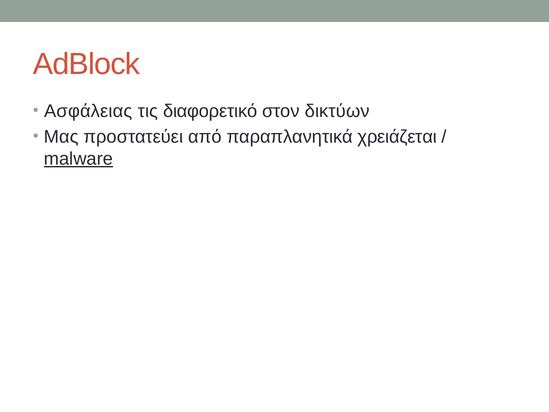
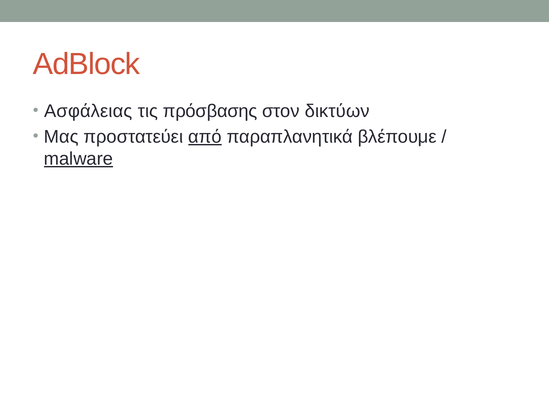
διαφορετικό: διαφορετικό -> πρόσβασης (210, 111)
από underline: none -> present (205, 137)
χρειάζεται: χρειάζεται -> βλέπουμε (397, 137)
